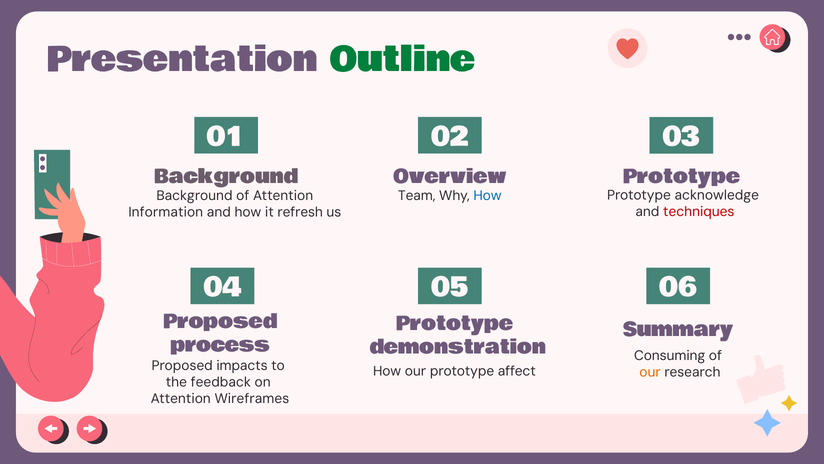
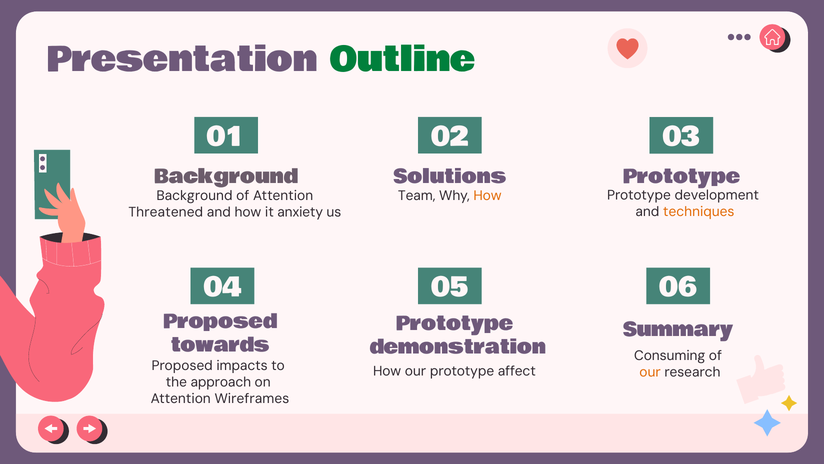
Overview: Overview -> Solutions (450, 177)
acknowledge: acknowledge -> development (717, 195)
How colour: blue -> orange (488, 195)
techniques colour: red -> orange (699, 211)
Information: Information -> Threatened (166, 212)
refresh: refresh -> anxiety (300, 212)
process: process -> towards (220, 345)
feedback: feedback -> approach (221, 382)
